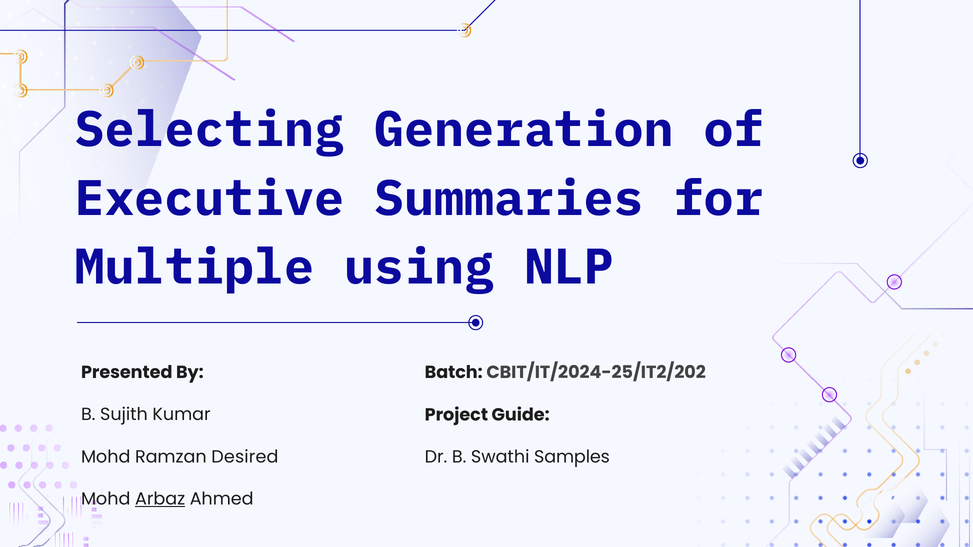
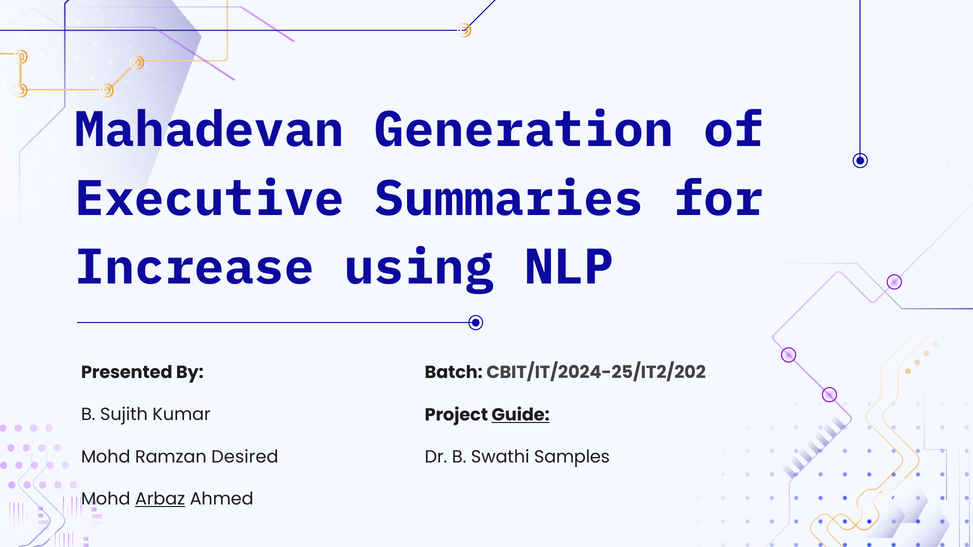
Selecting: Selecting -> Mahadevan (210, 130)
Multiple: Multiple -> Increase (195, 268)
Guide underline: none -> present (521, 415)
